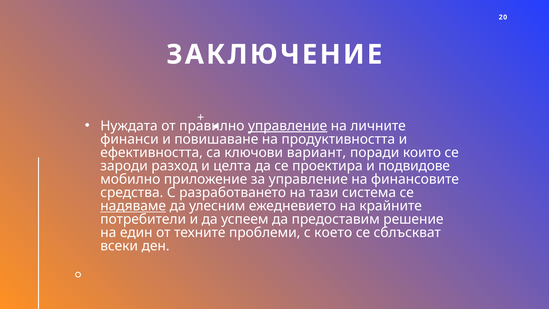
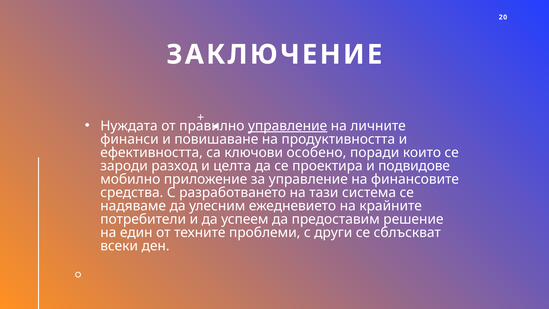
вариант: вариант -> особено (316, 153)
надяваме underline: present -> none (133, 206)
което: което -> други (333, 233)
